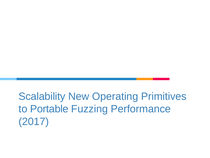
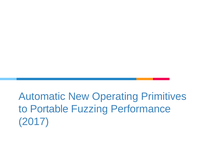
Scalability: Scalability -> Automatic (42, 96)
